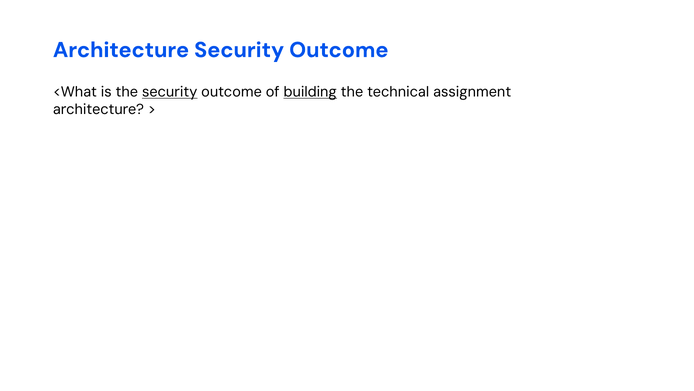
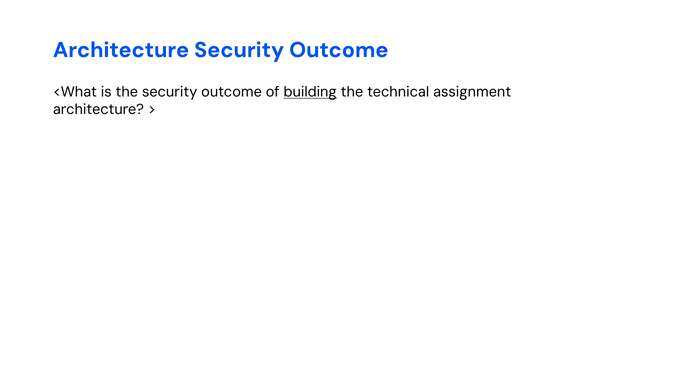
security underline: present -> none (170, 92)
